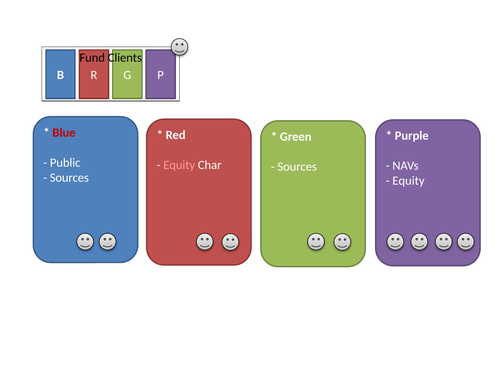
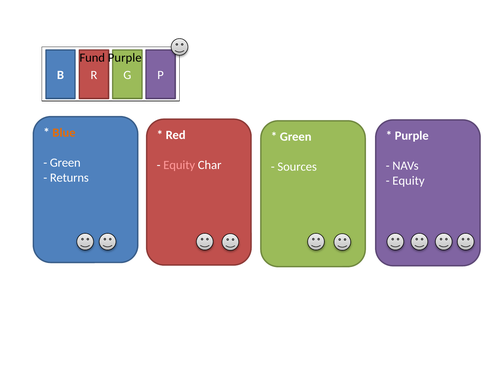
Fund Clients: Clients -> Purple (125, 58)
Blue colour: red -> orange (64, 133)
Public: Public -> Green (65, 163)
Sources: Sources -> Returns (69, 178)
